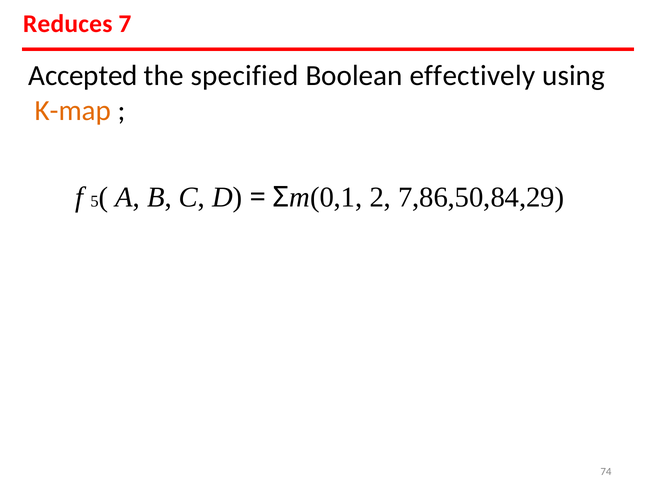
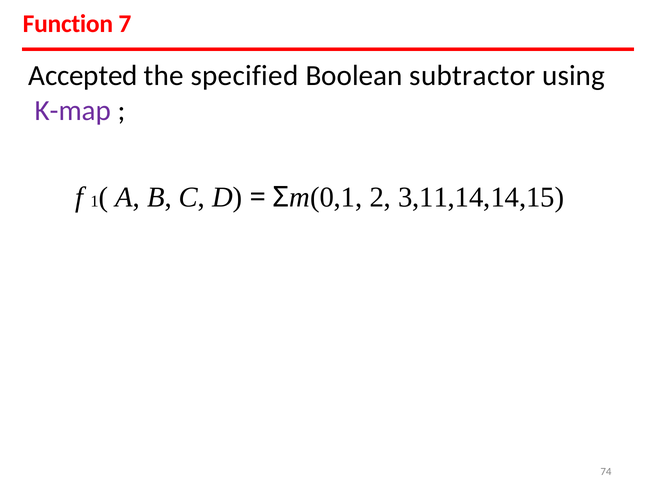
Reduces: Reduces -> Function (68, 24)
effectively: effectively -> subtractor (472, 76)
K-map colour: orange -> purple (73, 111)
5: 5 -> 1 (95, 201)
7,86,50,84,29: 7,86,50,84,29 -> 3,11,14,14,15 (481, 197)
